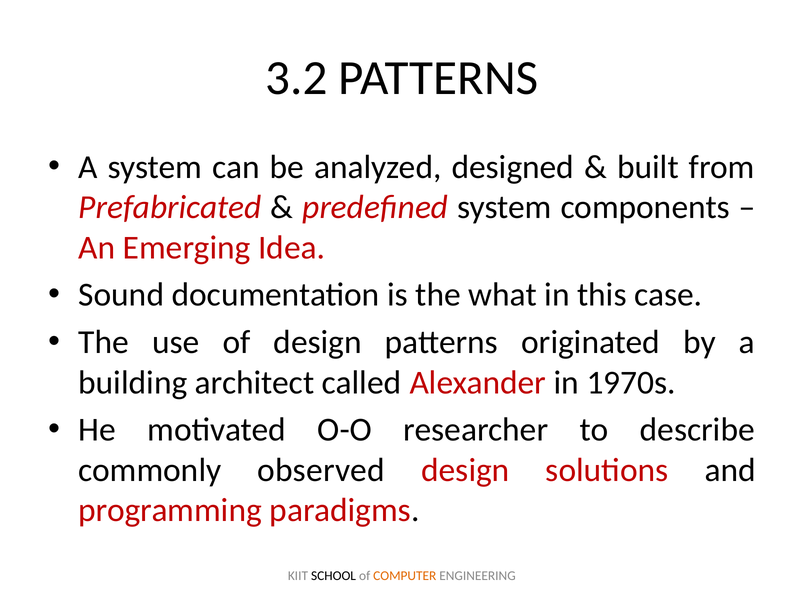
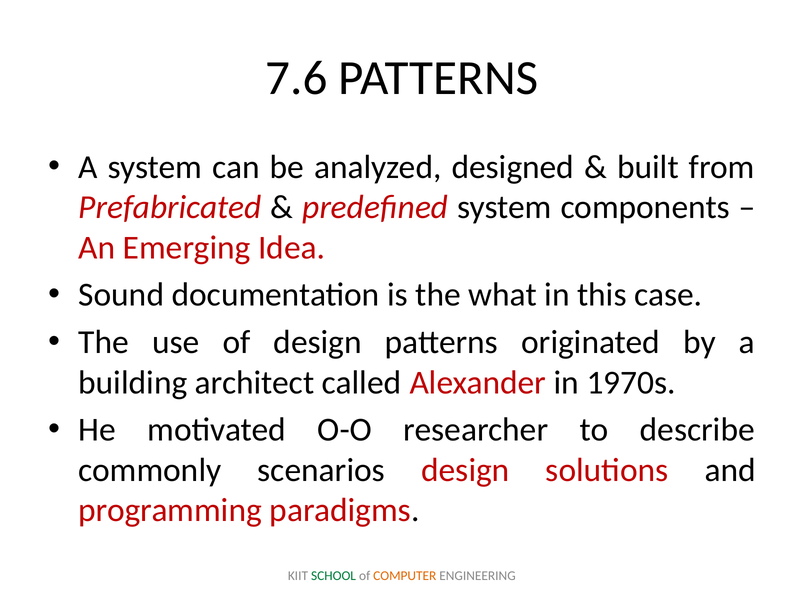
3.2: 3.2 -> 7.6 (296, 78)
observed: observed -> scenarios (321, 470)
SCHOOL colour: black -> green (334, 576)
